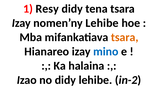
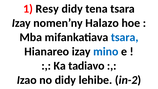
nomen’ny Lehibe: Lehibe -> Halazo (102, 23)
tsara colour: orange -> blue (125, 37)
halaina: halaina -> tadiavo (86, 66)
